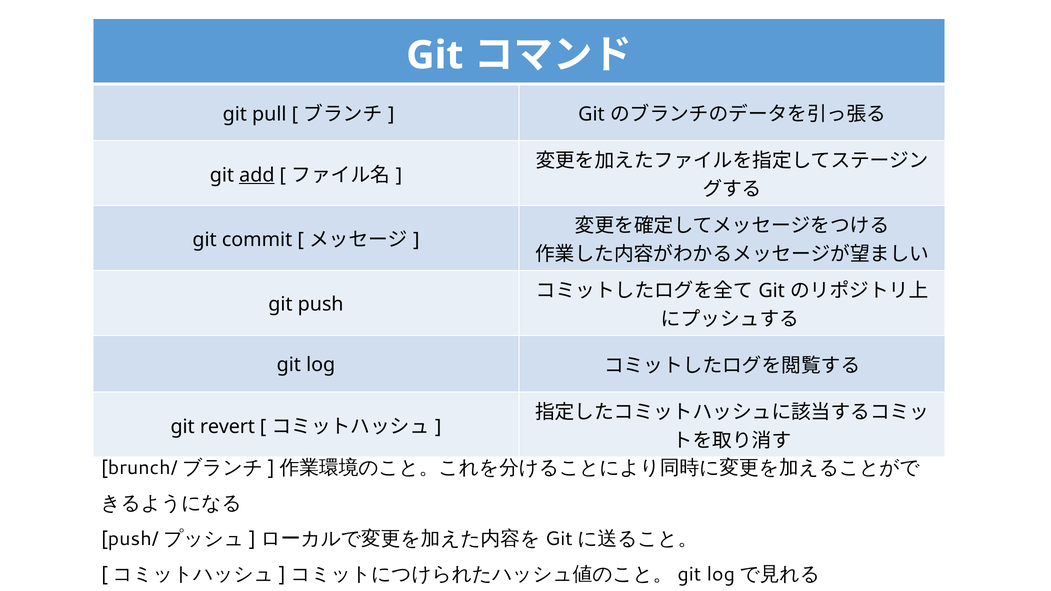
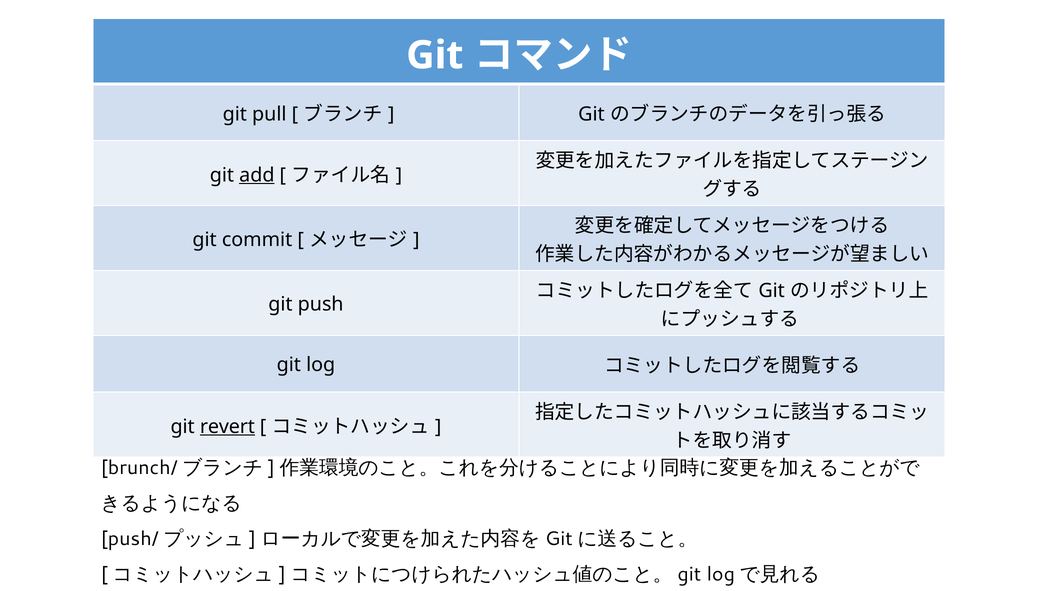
revert underline: none -> present (227, 427)
